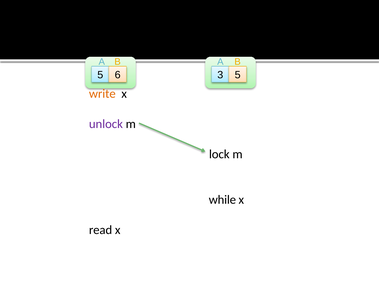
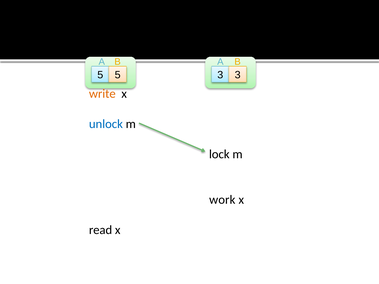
5 6: 6 -> 5 (118, 75)
3 5: 5 -> 3 (238, 75)
unlock colour: purple -> blue (106, 124)
while: while -> work (222, 200)
